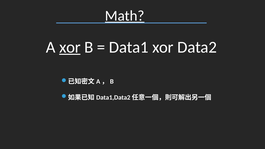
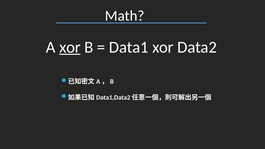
Math underline: present -> none (125, 16)
